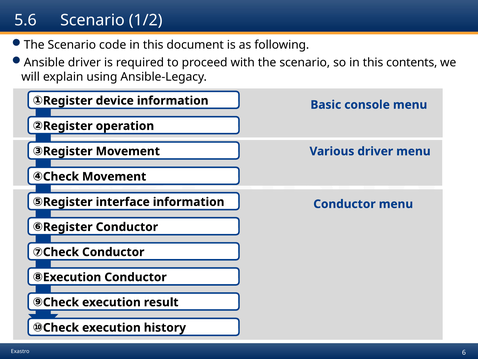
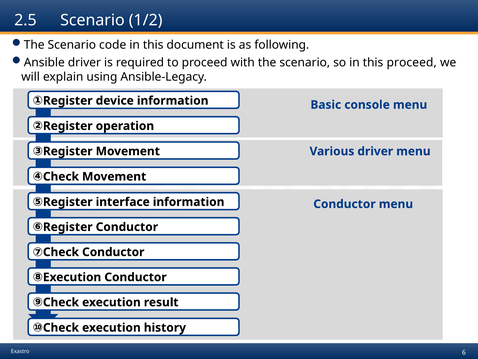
5.6: 5.6 -> 2.5 (25, 20)
this contents: contents -> proceed (412, 62)
